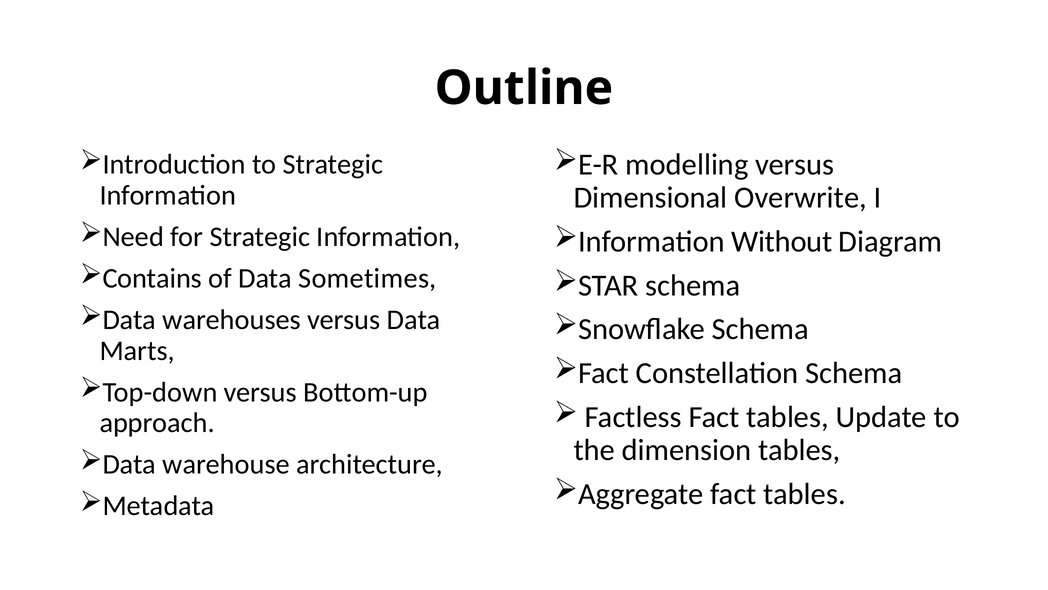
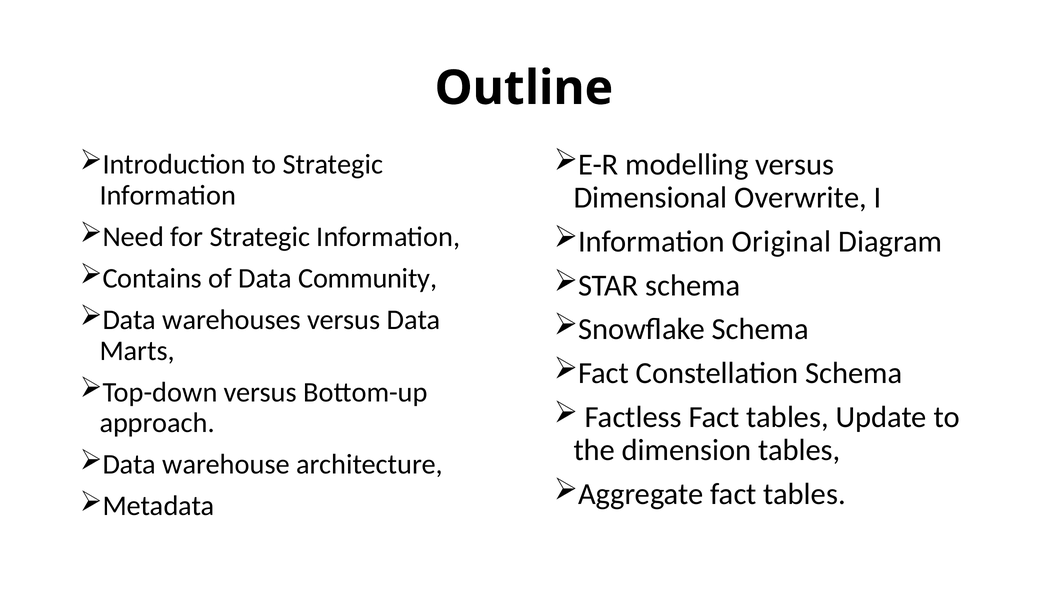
Without: Without -> Original (781, 241)
Sometimes: Sometimes -> Community (368, 278)
